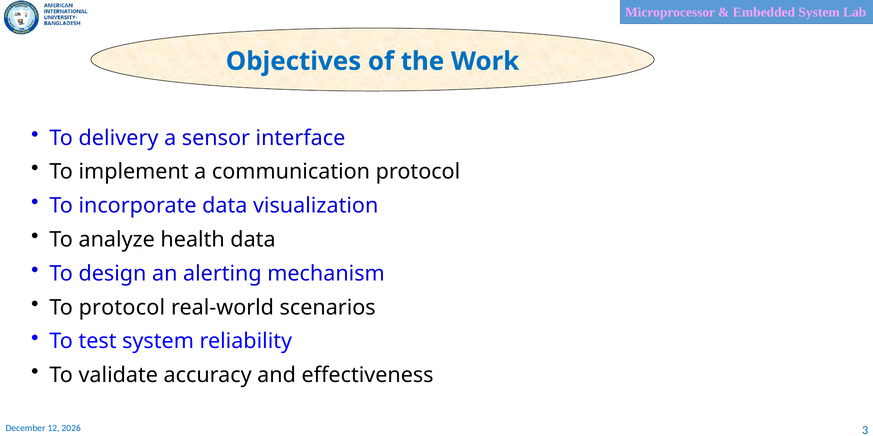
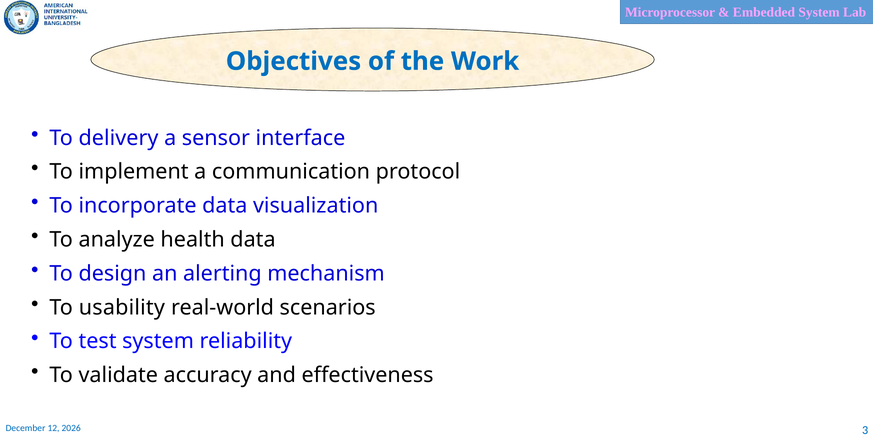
To protocol: protocol -> usability (122, 308)
